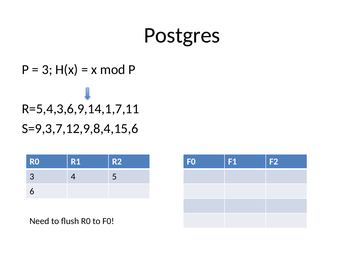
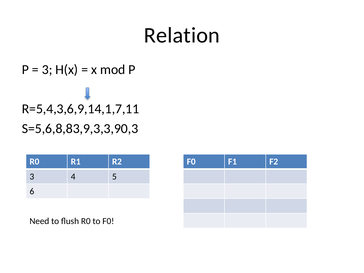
Postgres: Postgres -> Relation (182, 35)
S=9,3,7,12,9,8,4,15,6: S=9,3,7,12,9,8,4,15,6 -> S=5,6,8,83,9,3,3,90,3 (80, 129)
